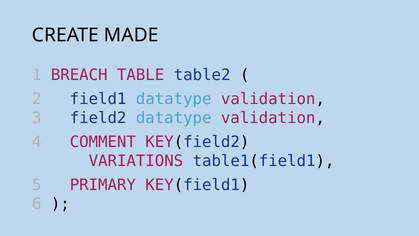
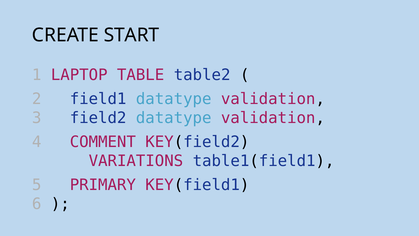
MADE: MADE -> START (131, 35)
BREACH: BREACH -> LAPTOP (79, 75)
